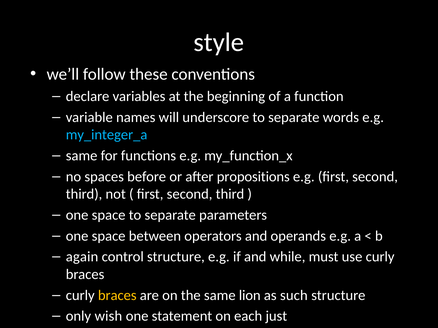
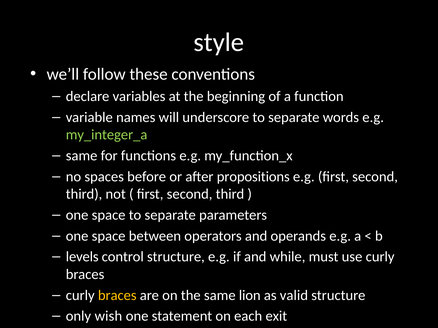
my_integer_a colour: light blue -> light green (107, 135)
again: again -> levels (82, 257)
such: such -> valid (294, 296)
just: just -> exit (276, 317)
